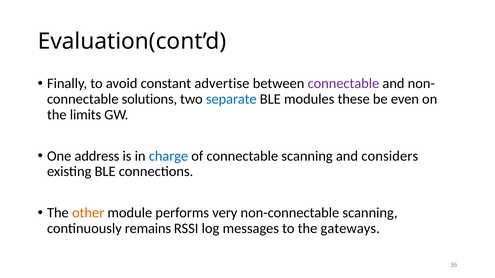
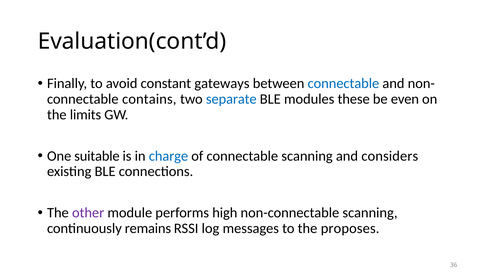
advertise: advertise -> gateways (222, 84)
connectable colour: purple -> blue (343, 84)
solutions: solutions -> contains (149, 99)
address: address -> suitable (97, 156)
other colour: orange -> purple (88, 213)
very: very -> high (225, 213)
gateways: gateways -> proposes (350, 229)
